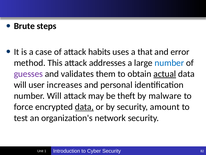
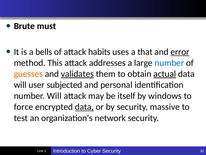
steps: steps -> must (46, 26)
case: case -> bells (44, 52)
error underline: none -> present (180, 52)
guesses colour: purple -> orange (28, 74)
validates underline: none -> present (77, 74)
increases: increases -> subjected (65, 85)
theft: theft -> itself (126, 96)
malware: malware -> windows (165, 96)
amount: amount -> massive (165, 107)
